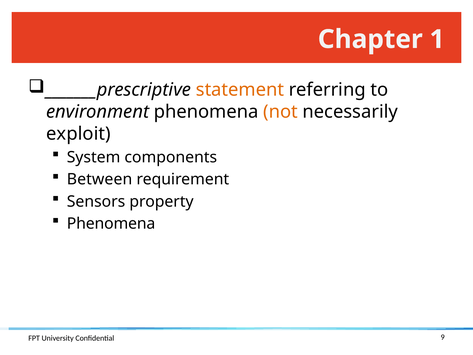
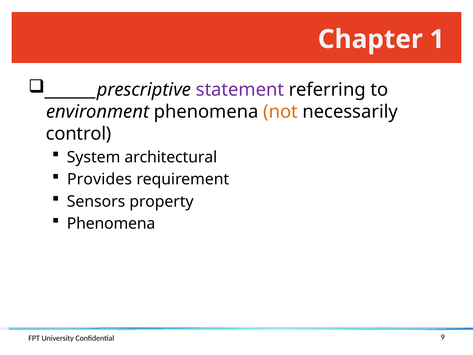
statement colour: orange -> purple (240, 90)
exploit: exploit -> control (79, 134)
components: components -> architectural (171, 157)
Between: Between -> Provides (100, 179)
